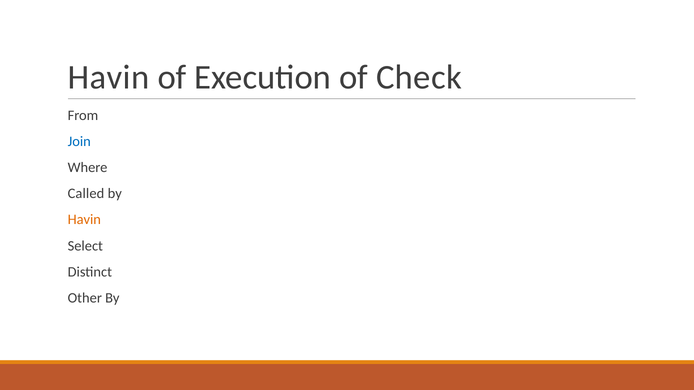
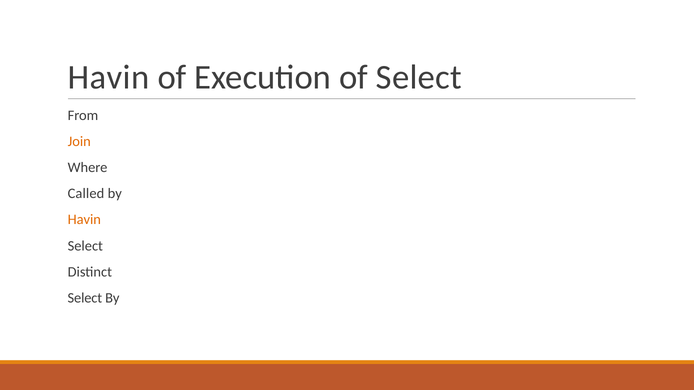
of Check: Check -> Select (419, 78)
Join colour: blue -> orange (79, 142)
Other: Other -> Select (85, 298)
